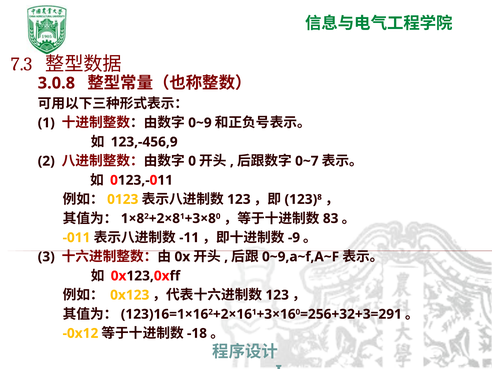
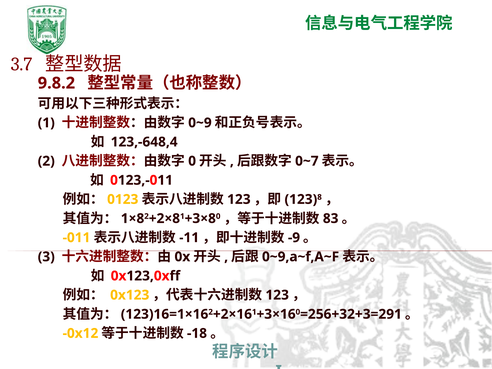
7.3: 7.3 -> 3.7 (22, 64)
3.0.8: 3.0.8 -> 9.8.2 (56, 83)
123,-456,9: 123,-456,9 -> 123,-648,4 (144, 142)
